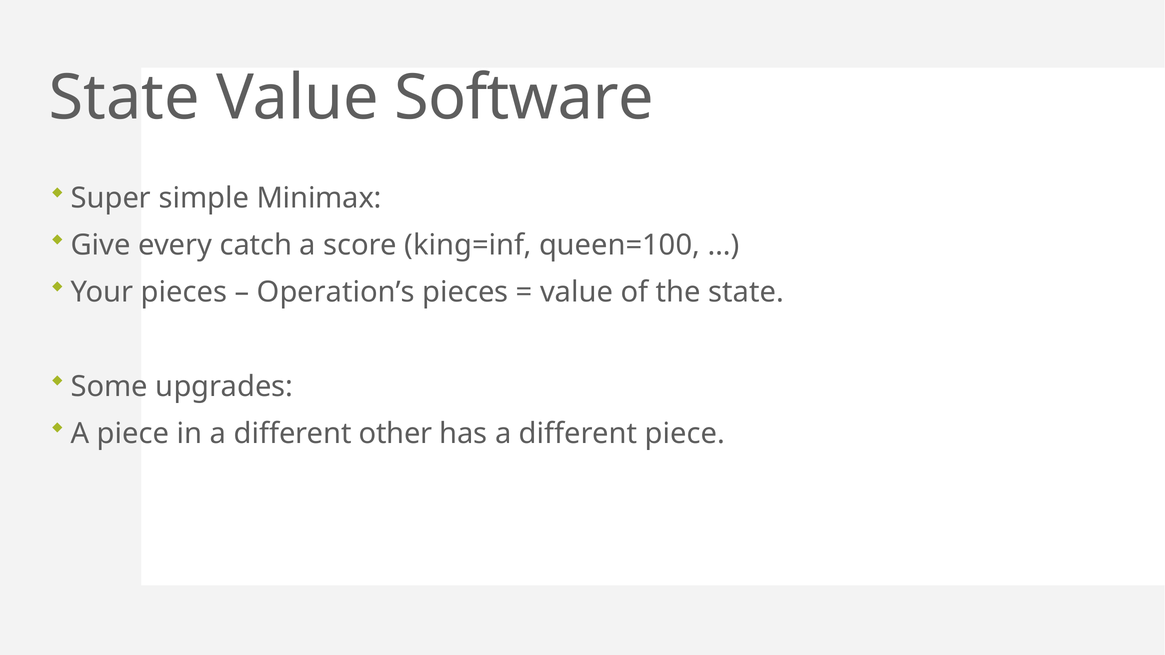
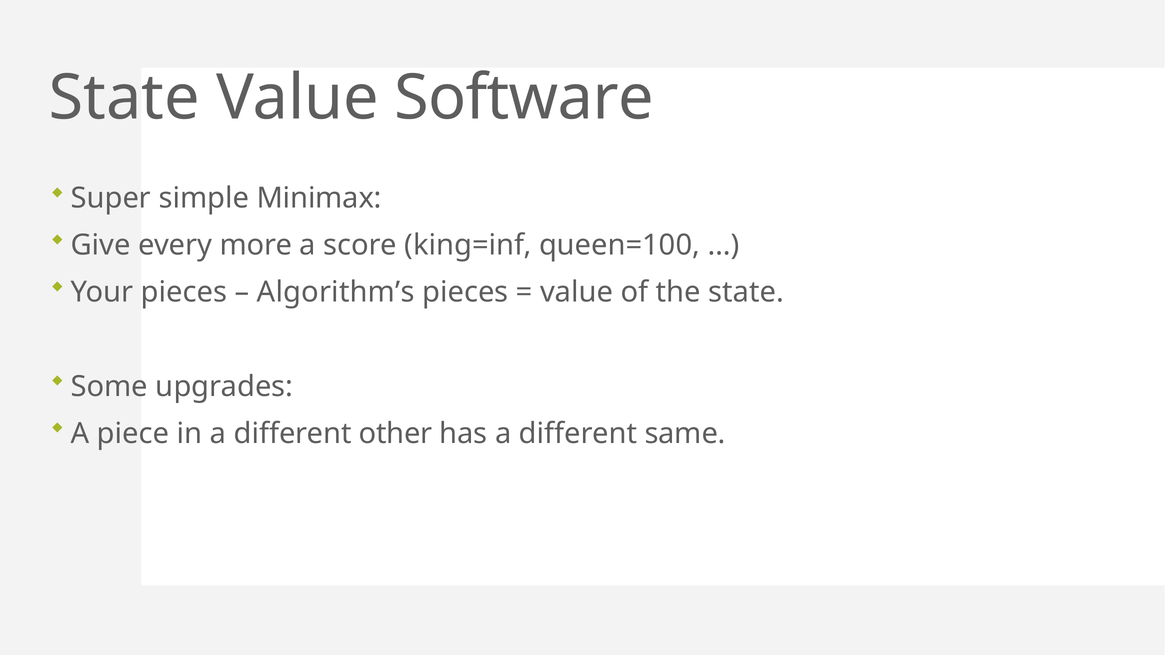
catch: catch -> more (256, 245)
Operation’s: Operation’s -> Algorithm’s (336, 293)
different piece: piece -> same (685, 434)
